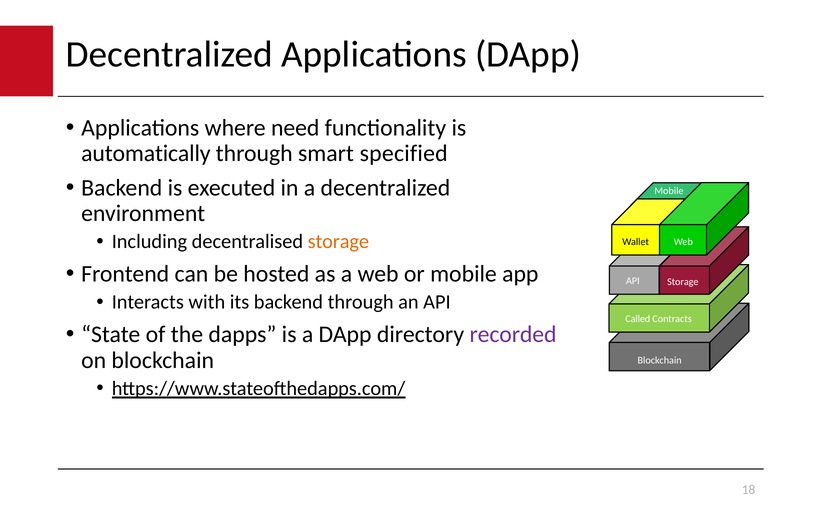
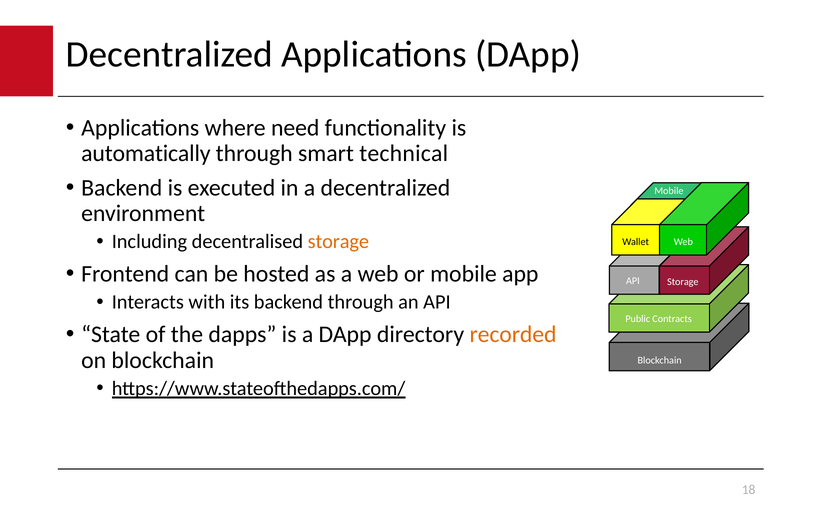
specified: specified -> technical (404, 153)
Called: Called -> Public (638, 319)
recorded colour: purple -> orange (513, 334)
